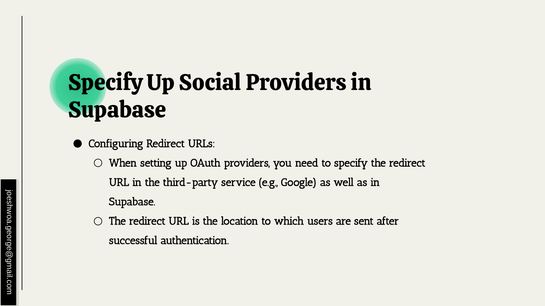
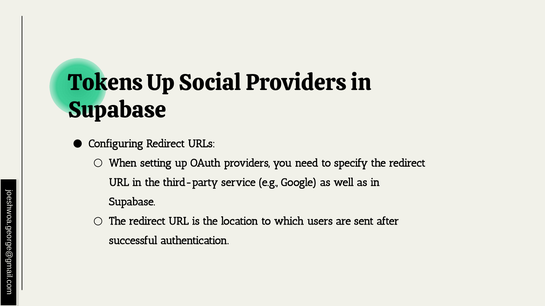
Specify: Specify -> Tokens (105, 83)
